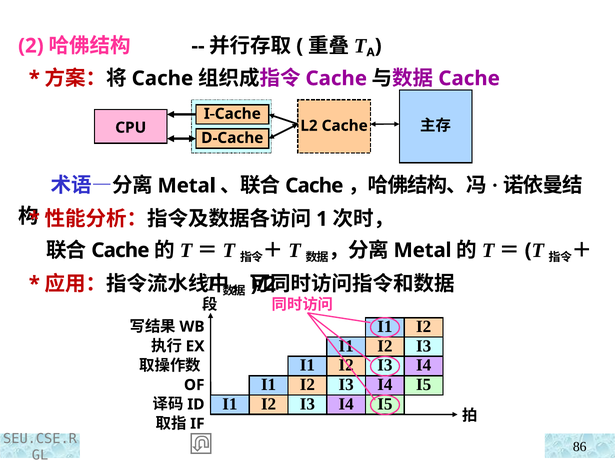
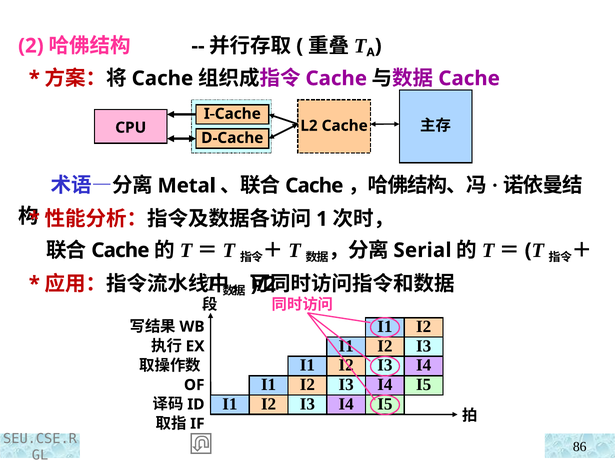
Metal: Metal -> Serial (422, 250)
